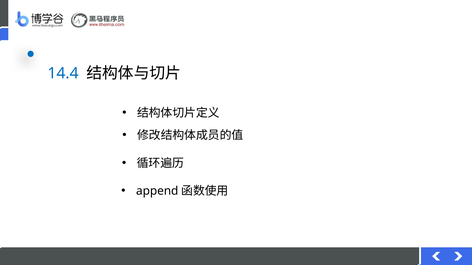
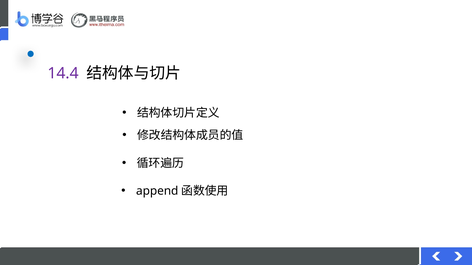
14.4 colour: blue -> purple (63, 73)
